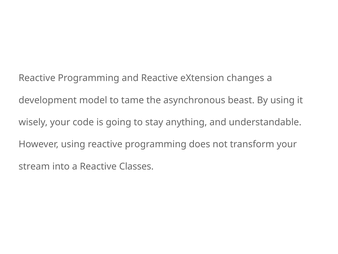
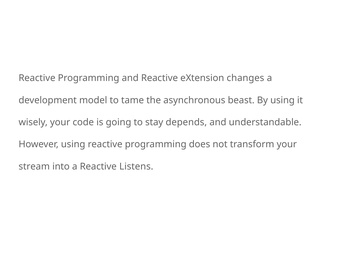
anything: anything -> depends (186, 122)
Classes: Classes -> Listens (136, 166)
